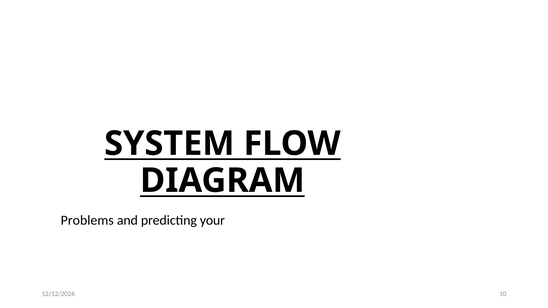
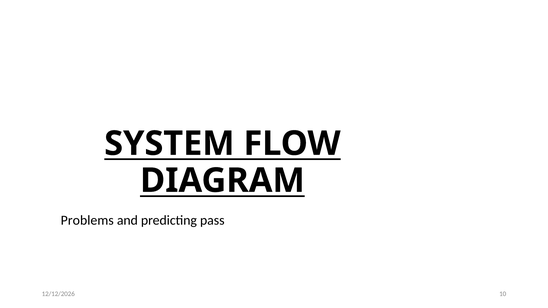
your: your -> pass (212, 221)
